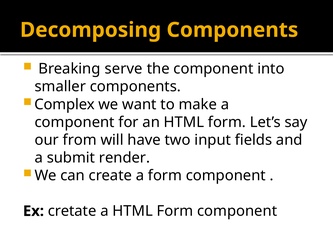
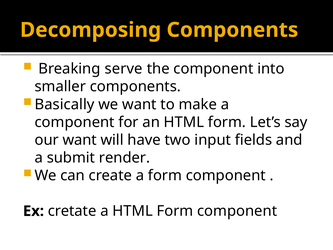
Complex: Complex -> Basically (65, 104)
our from: from -> want (80, 140)
